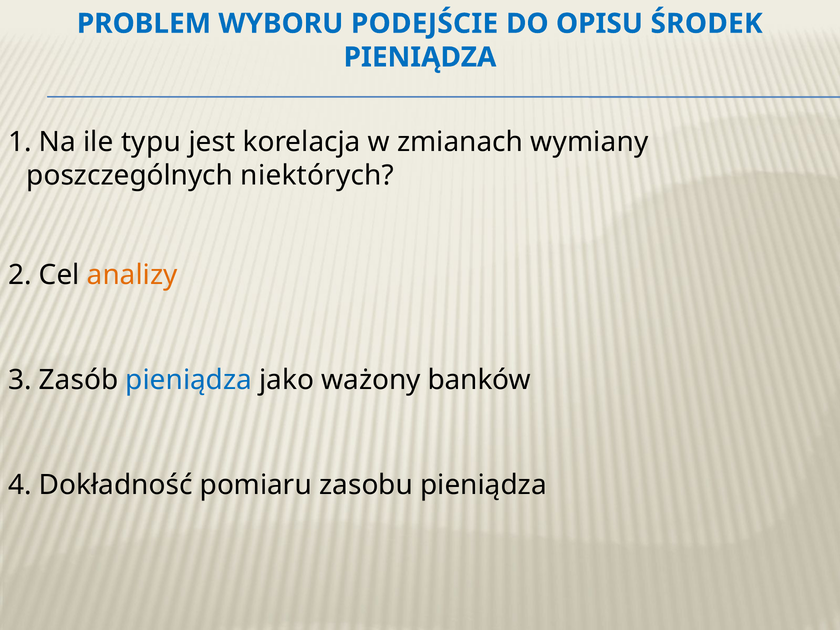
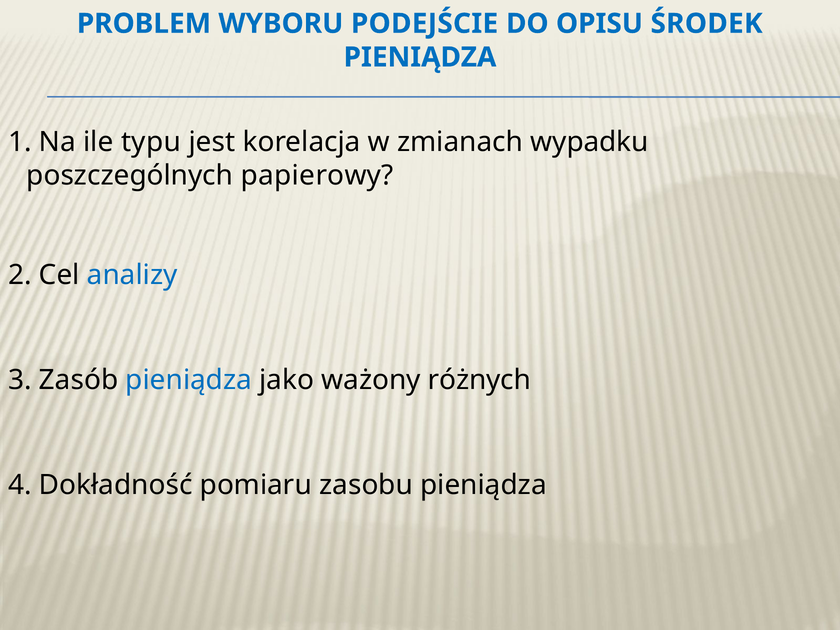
wymiany: wymiany -> wypadku (590, 142)
niektórych: niektórych -> papierowy (317, 175)
analizy colour: orange -> blue (132, 275)
banków: banków -> różnych (479, 380)
